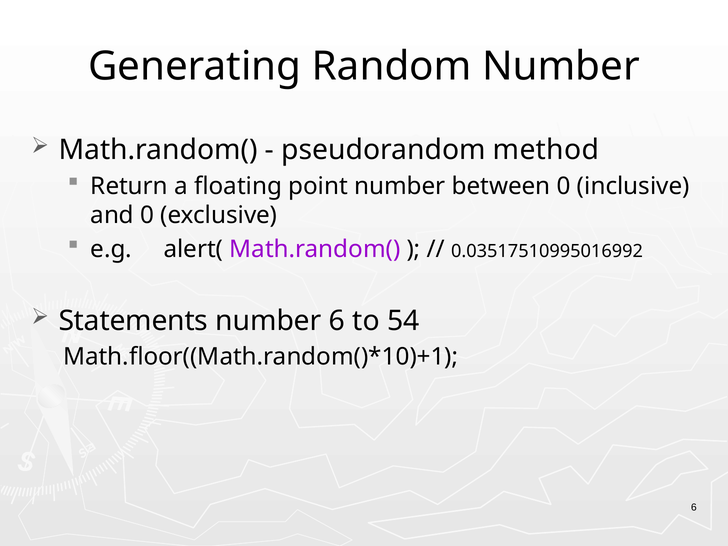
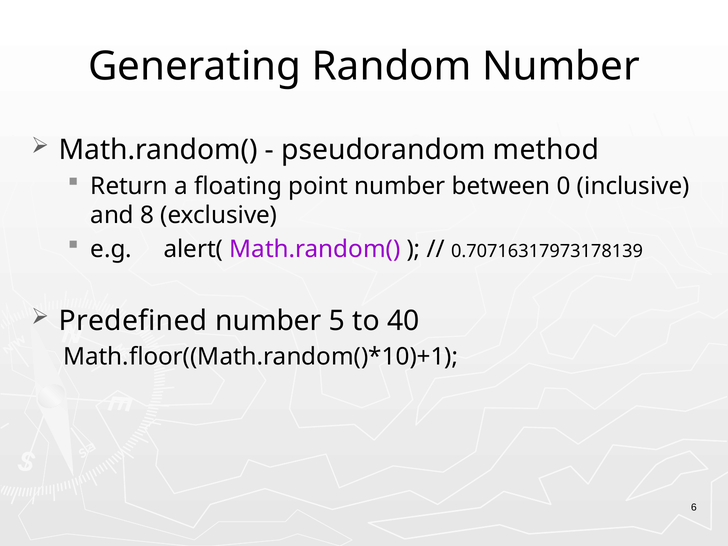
and 0: 0 -> 8 (147, 215)
0.03517510995016992: 0.03517510995016992 -> 0.70716317973178139 (547, 251)
Statements: Statements -> Predefined (133, 321)
number 6: 6 -> 5 (337, 321)
54: 54 -> 40 (403, 321)
